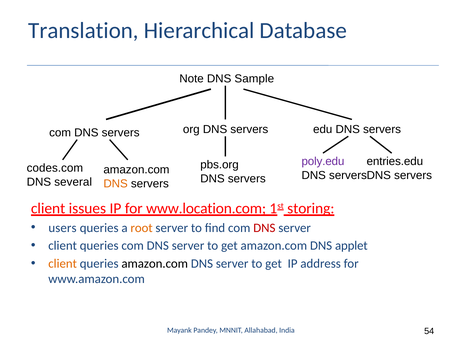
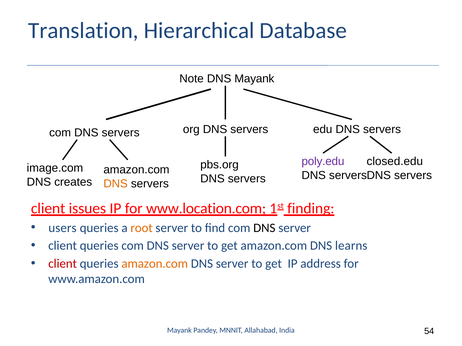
DNS Sample: Sample -> Mayank (254, 79)
entries.edu: entries.edu -> closed.edu (395, 162)
codes.com: codes.com -> image.com (55, 168)
several: several -> creates (73, 182)
storing: storing -> finding (311, 209)
DNS colour: red -> black (264, 228)
applet: applet -> learns (351, 246)
client colour: orange -> red (63, 264)
amazon.com colour: black -> orange (155, 264)
